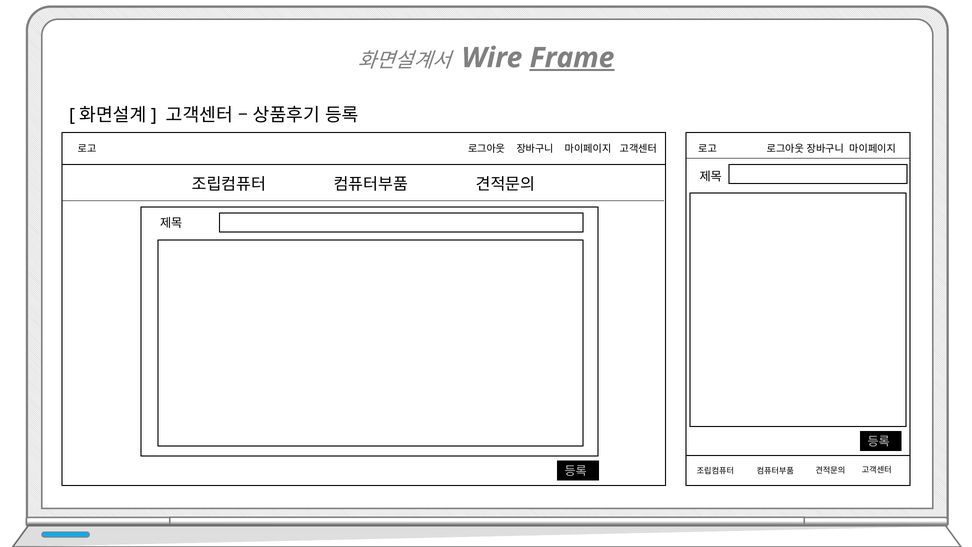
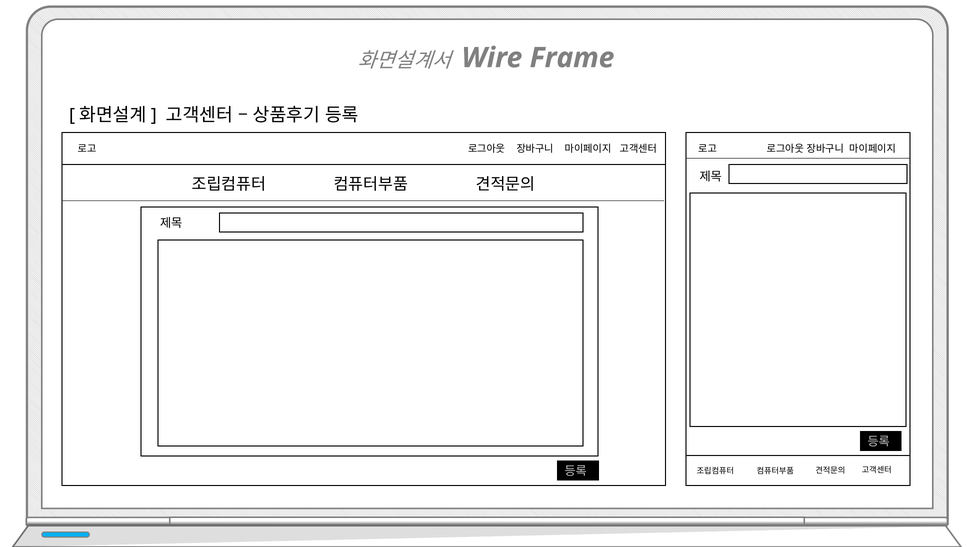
Frame underline: present -> none (572, 58)
